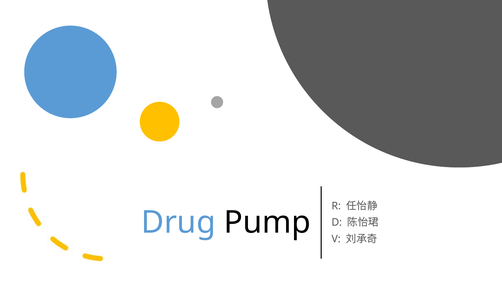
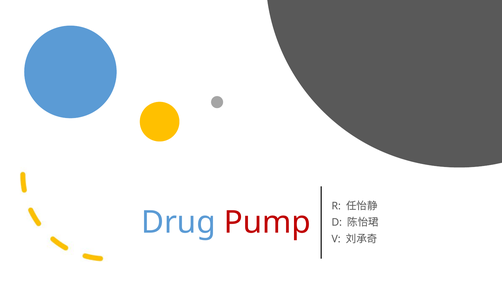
Pump colour: black -> red (267, 222)
